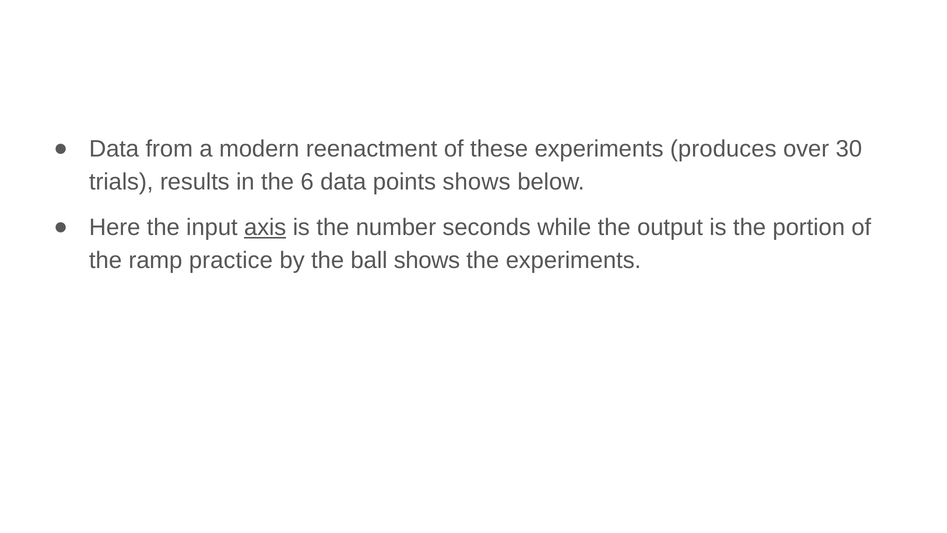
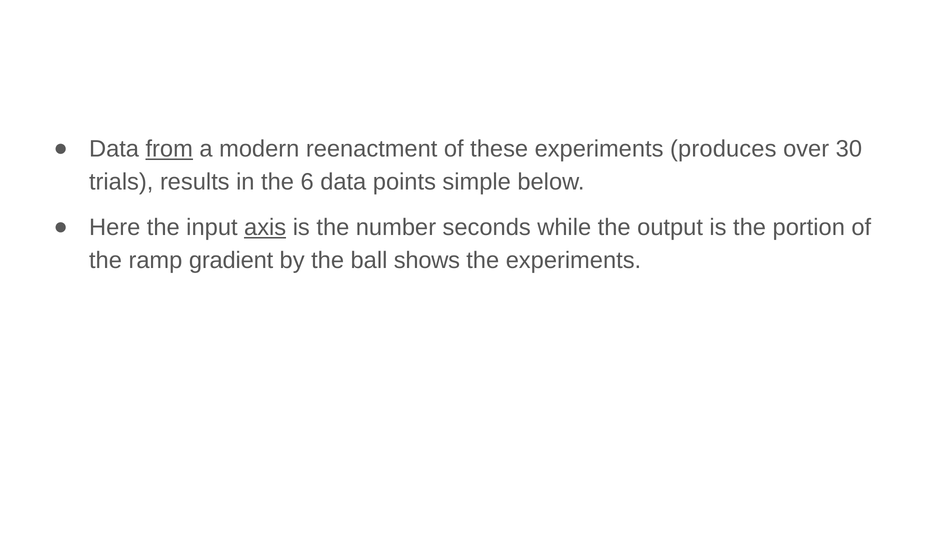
from underline: none -> present (169, 149)
points shows: shows -> simple (477, 182)
practice: practice -> gradient (231, 260)
